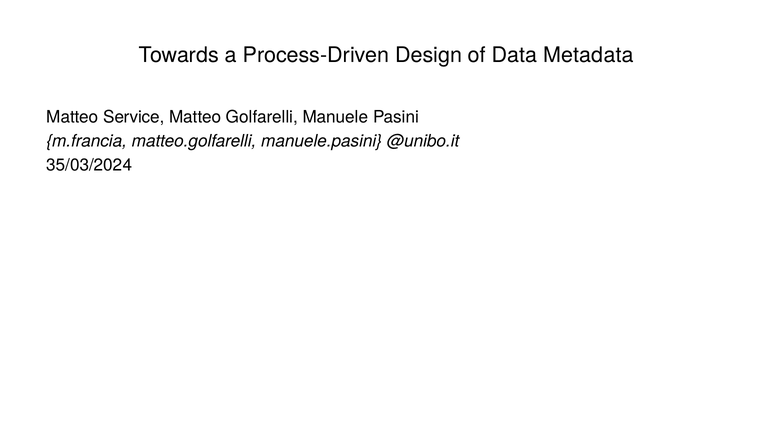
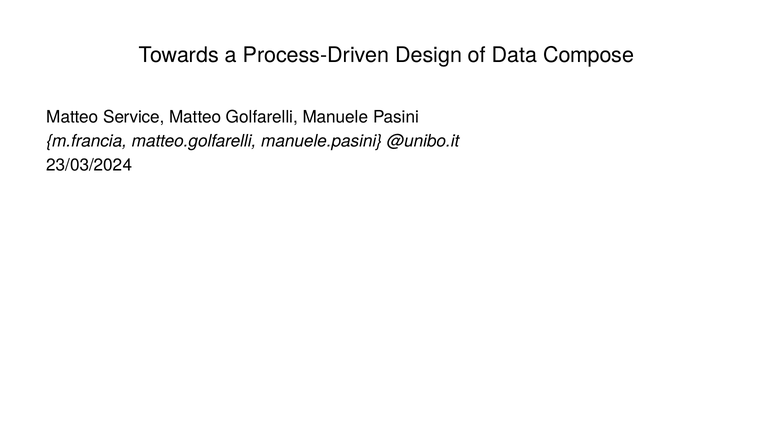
Metadata: Metadata -> Compose (589, 55)
35/03/2024: 35/03/2024 -> 23/03/2024 (89, 165)
